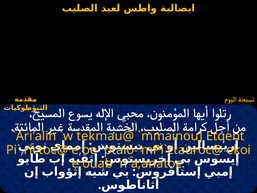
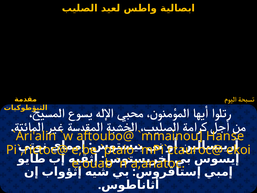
tekmau@: tekmau@ -> aftoubo@ (105, 136)
Etqent: Etqent -> Hanse (225, 136)
